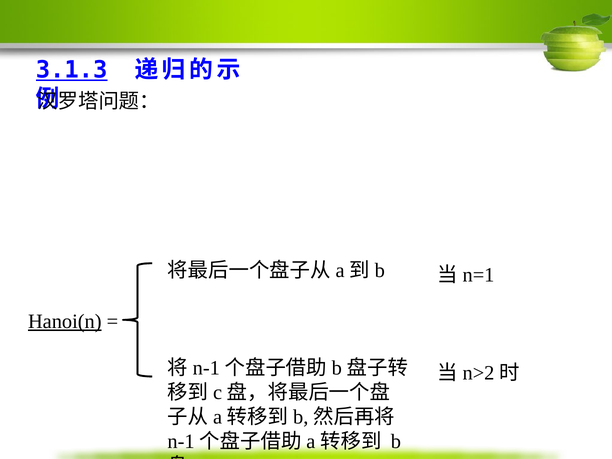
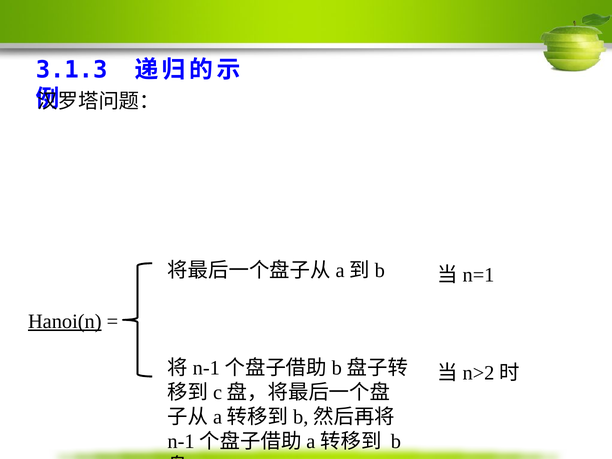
3.1.3 underline: present -> none (72, 70)
